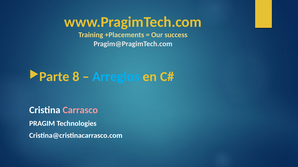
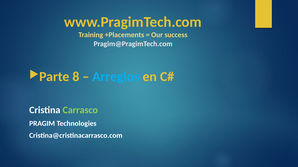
Carrasco colour: pink -> light green (80, 111)
